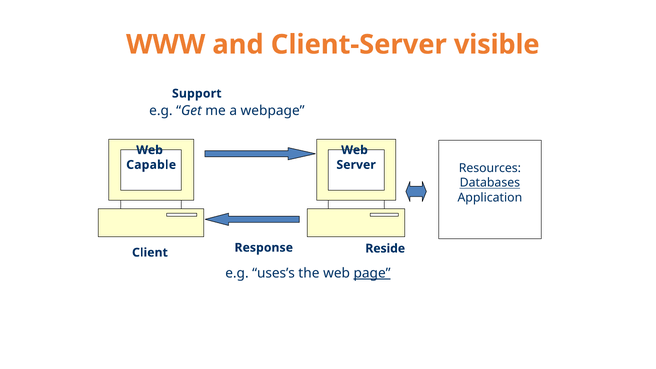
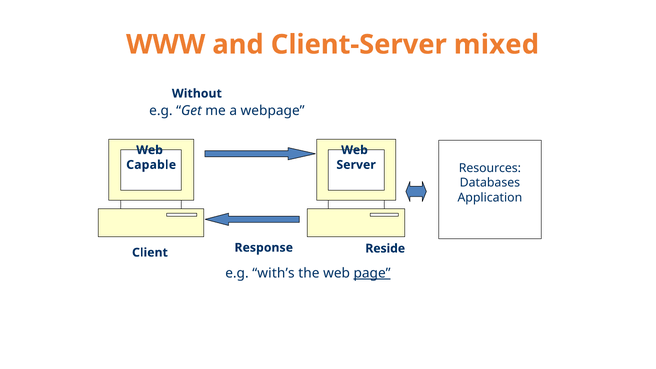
visible: visible -> mixed (496, 45)
Support: Support -> Without (197, 94)
Databases underline: present -> none (490, 183)
uses’s: uses’s -> with’s (273, 273)
